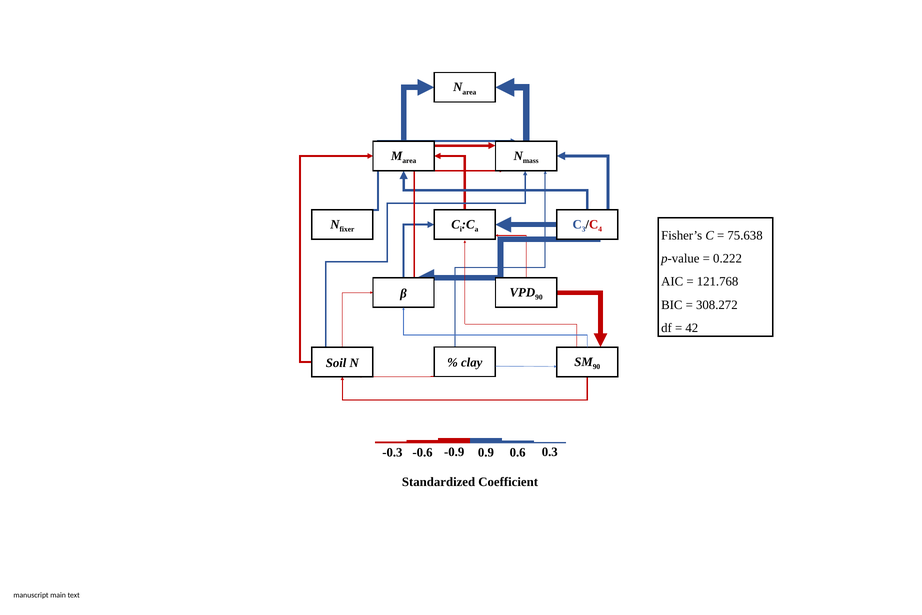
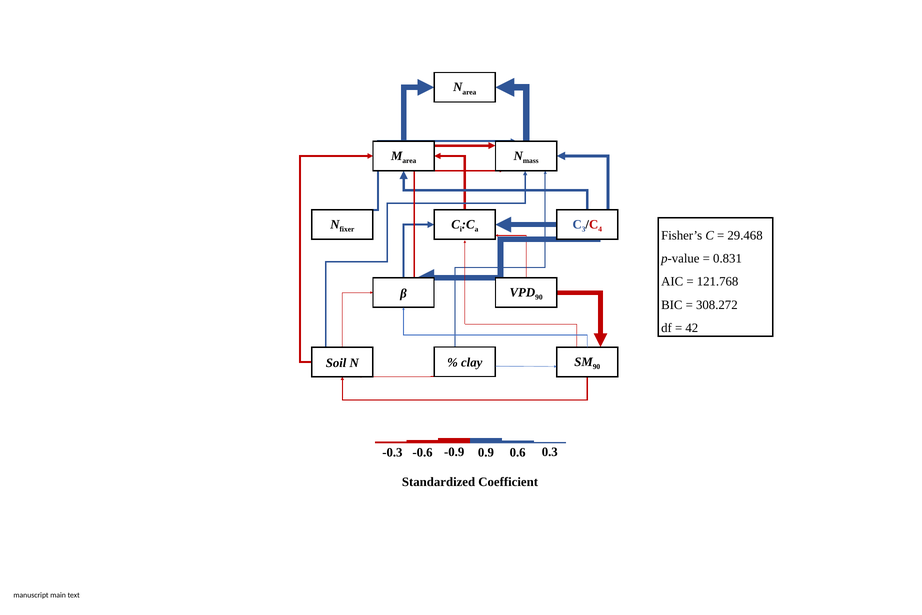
75.638: 75.638 -> 29.468 (745, 235)
0.222: 0.222 -> 0.831 (728, 259)
